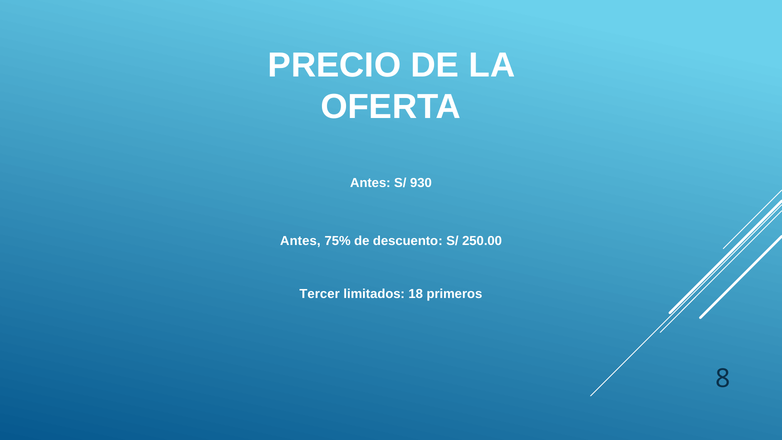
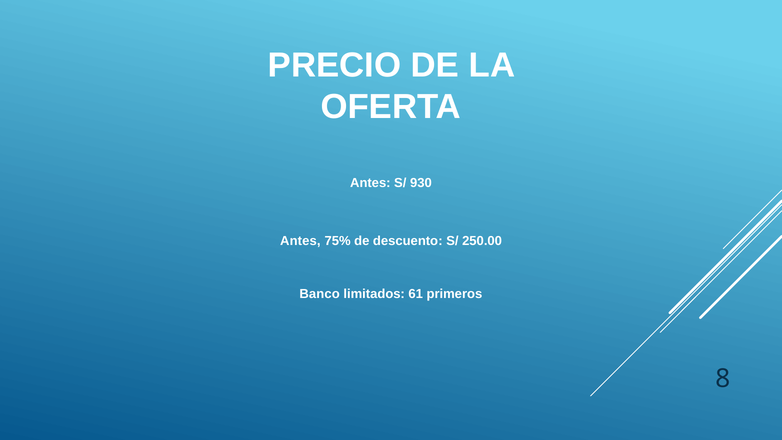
Tercer: Tercer -> Banco (320, 294)
18: 18 -> 61 (416, 294)
